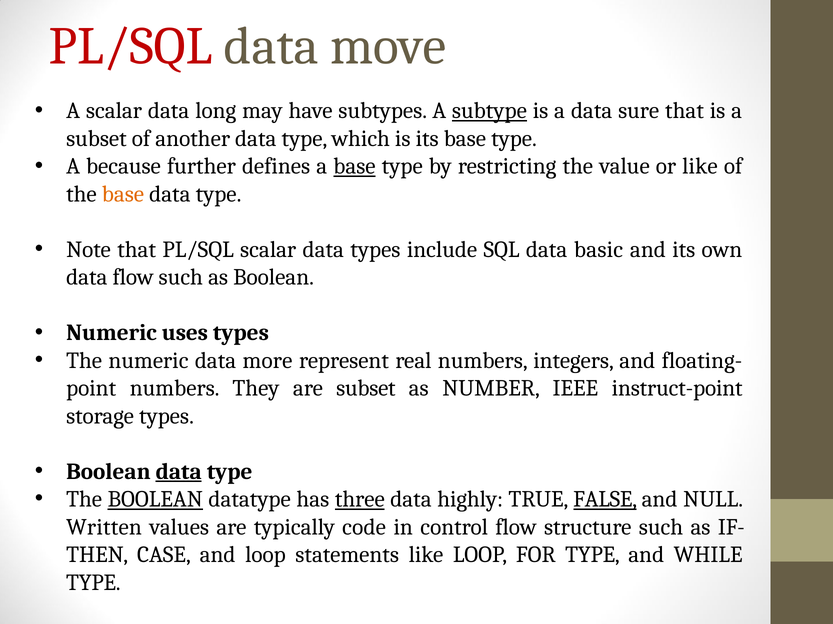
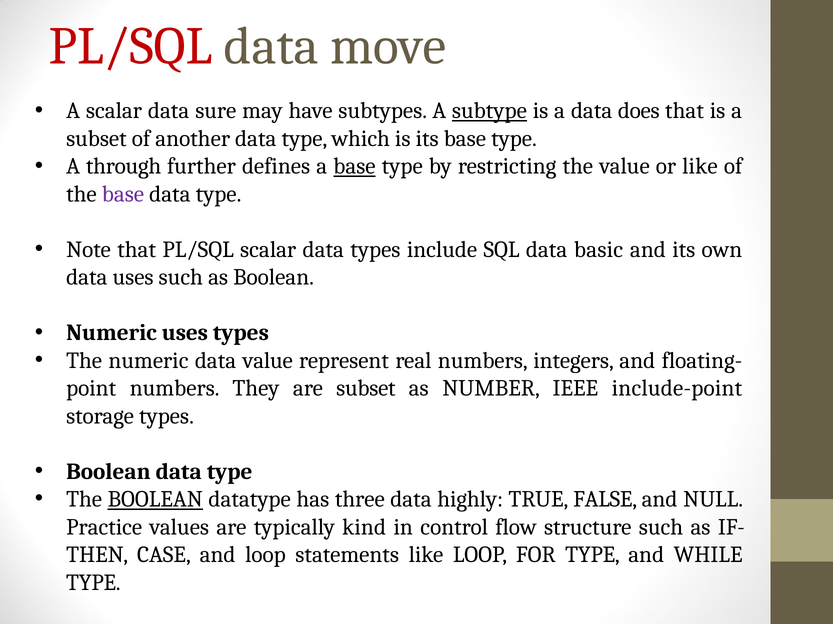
long: long -> sure (216, 111)
sure: sure -> does (639, 111)
because: because -> through (124, 166)
base colour: orange -> purple (123, 194)
data flow: flow -> uses (133, 278)
data more: more -> value (268, 361)
instruct-point: instruct-point -> include-point (677, 389)
data underline: present -> none (179, 472)
three underline: present -> none (360, 500)
FALSE underline: present -> none (605, 500)
Written: Written -> Practice (104, 528)
code: code -> kind (364, 528)
